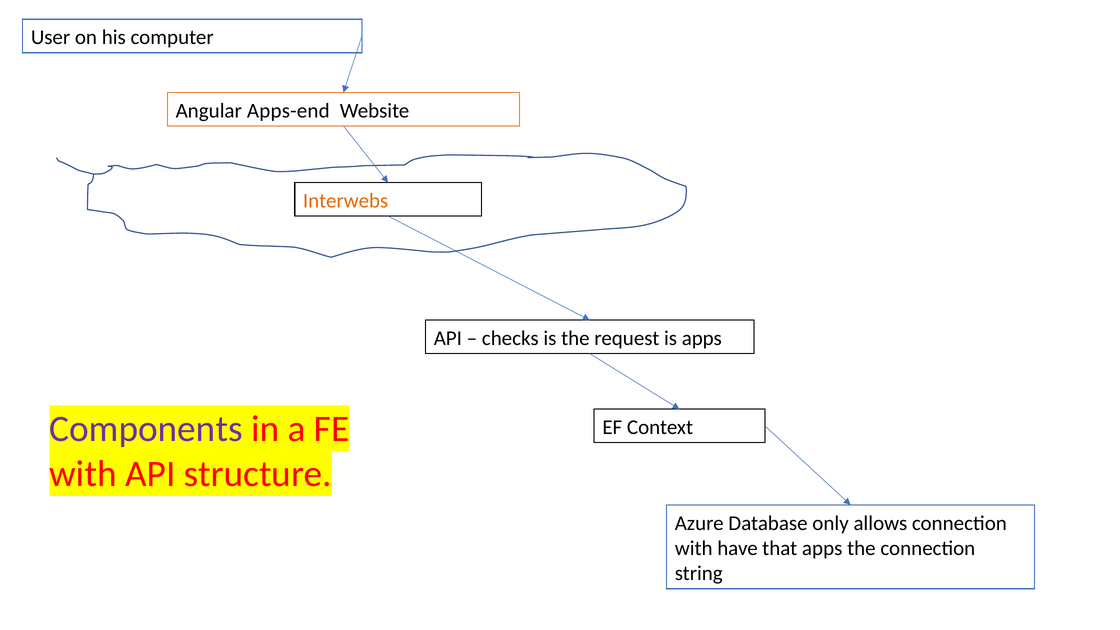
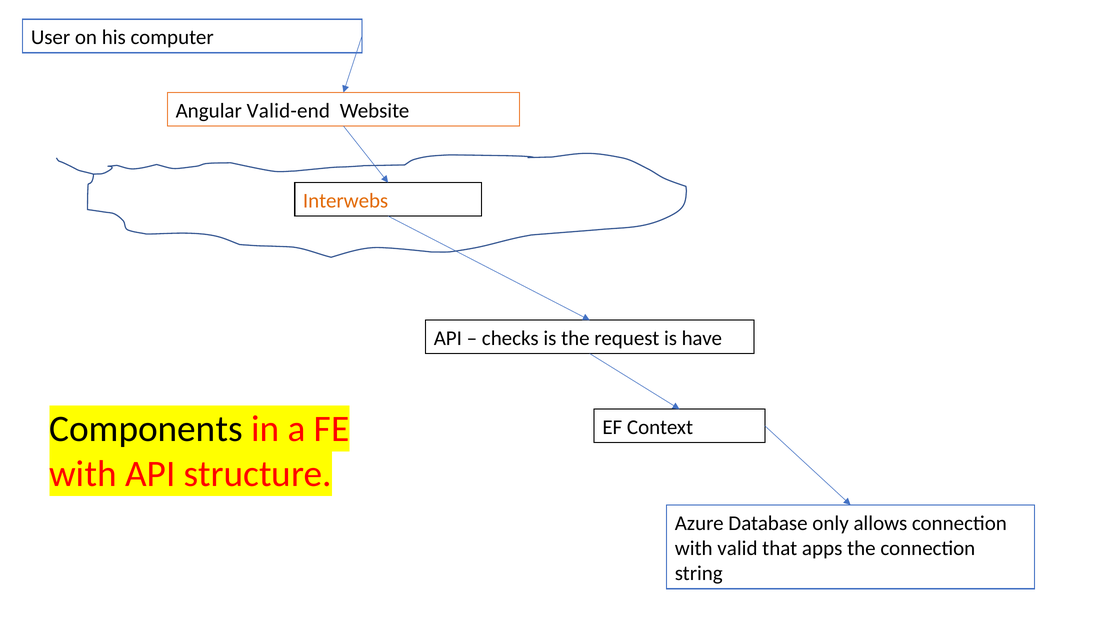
Apps-end: Apps-end -> Valid-end (288, 111)
is apps: apps -> have (702, 338)
Components colour: purple -> black (146, 429)
have: have -> valid (737, 548)
